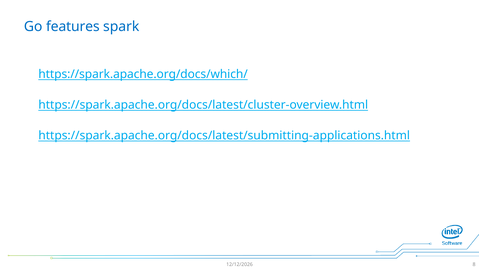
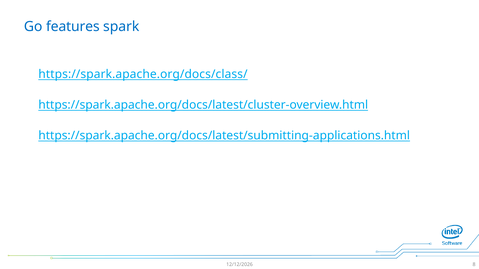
https://spark.apache.org/docs/which/: https://spark.apache.org/docs/which/ -> https://spark.apache.org/docs/class/ (143, 74)
